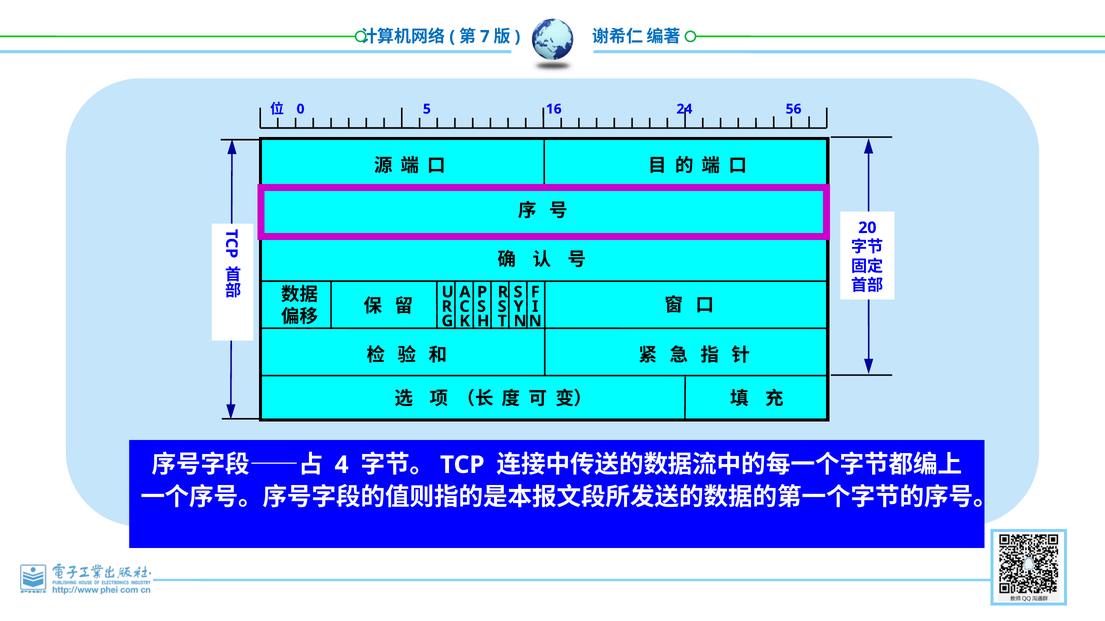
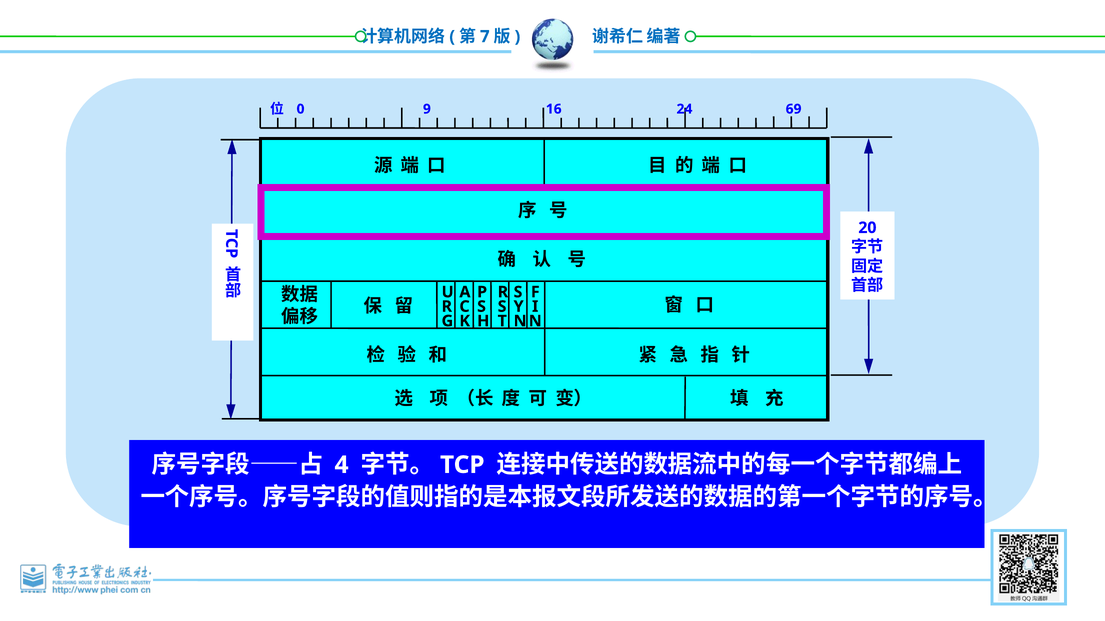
5: 5 -> 9 (427, 109)
56: 56 -> 69 (794, 109)
